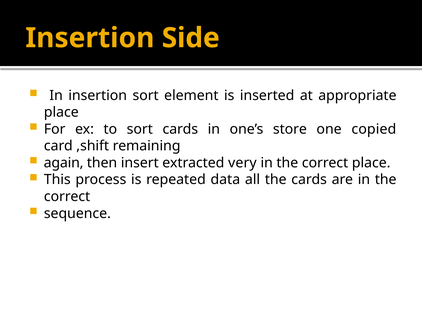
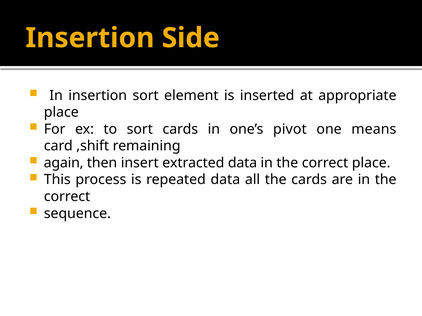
store: store -> pivot (290, 129)
copied: copied -> means (374, 129)
extracted very: very -> data (243, 163)
